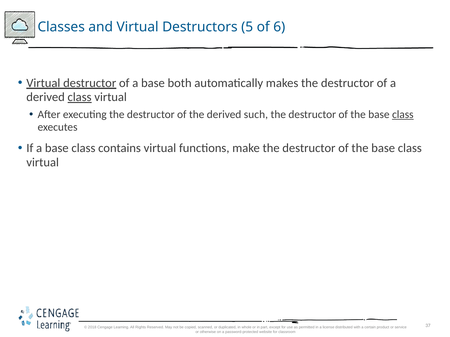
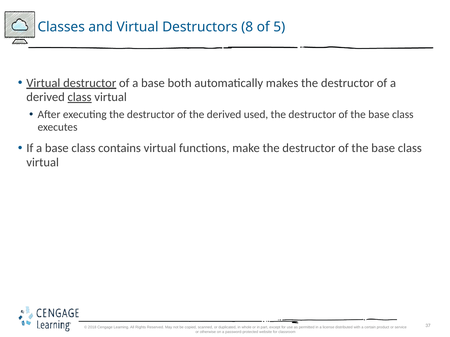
5: 5 -> 8 (247, 27)
6: 6 -> 5 (279, 27)
such: such -> used (256, 115)
class underline: present -> none (403, 115)
